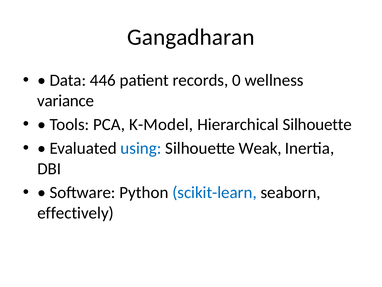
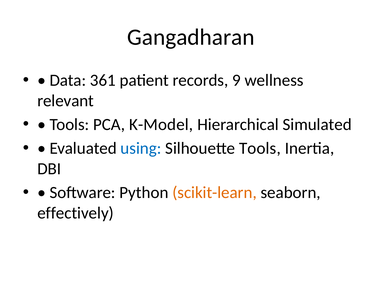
446: 446 -> 361 (103, 80)
0: 0 -> 9 (236, 80)
variance: variance -> relevant (66, 101)
Hierarchical Silhouette: Silhouette -> Simulated (317, 124)
Silhouette Weak: Weak -> Tools (260, 148)
scikit-learn colour: blue -> orange (215, 192)
